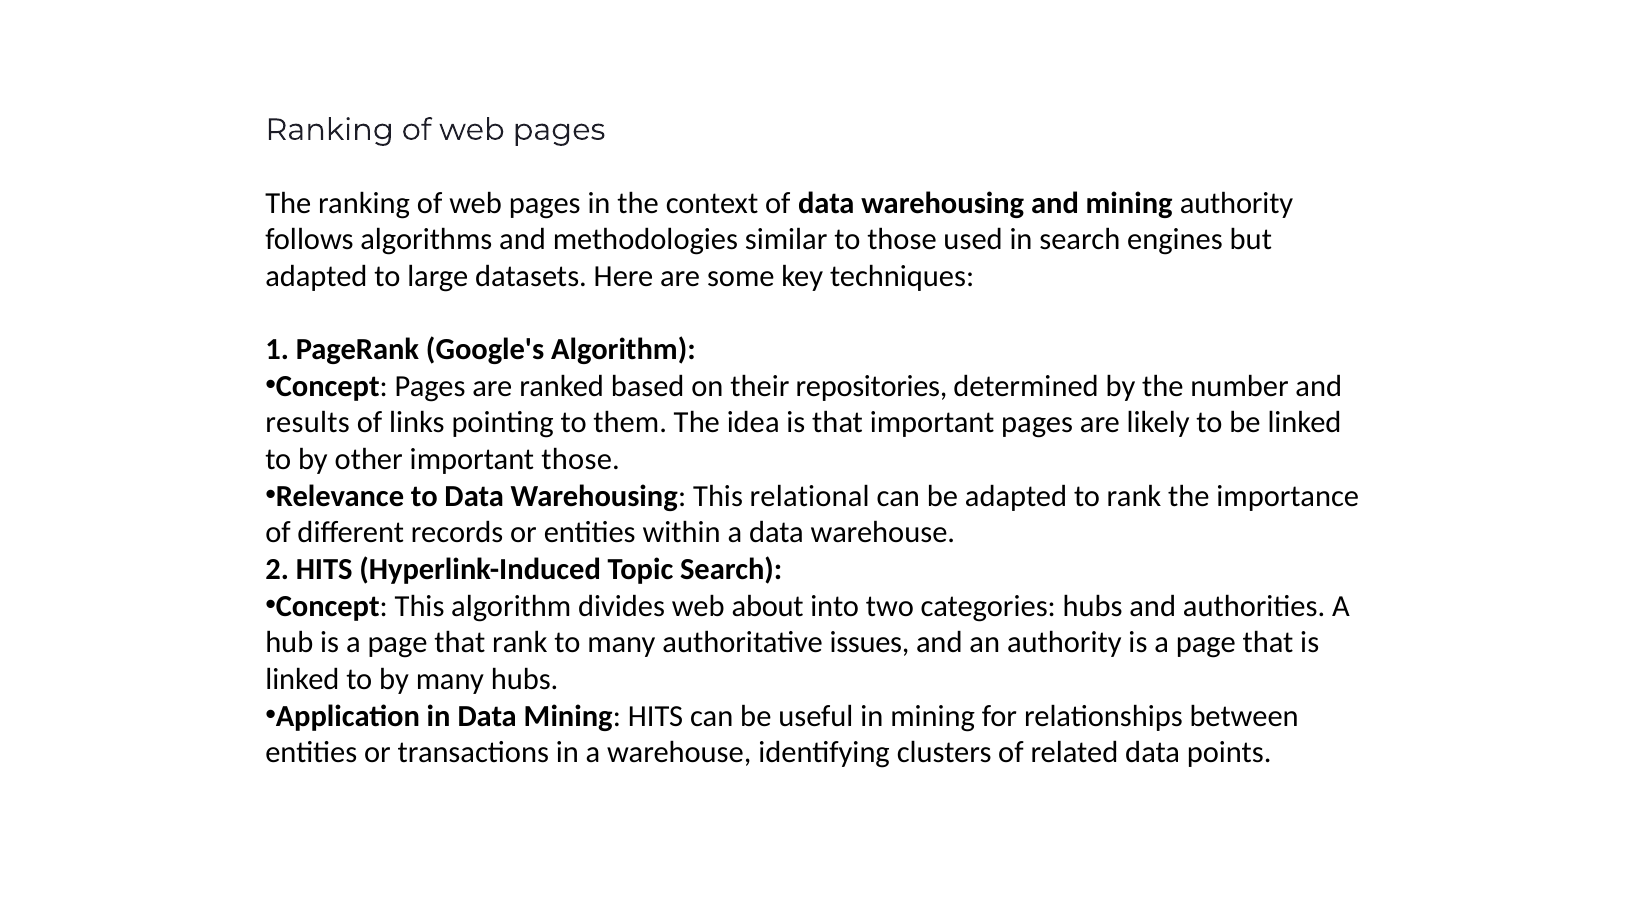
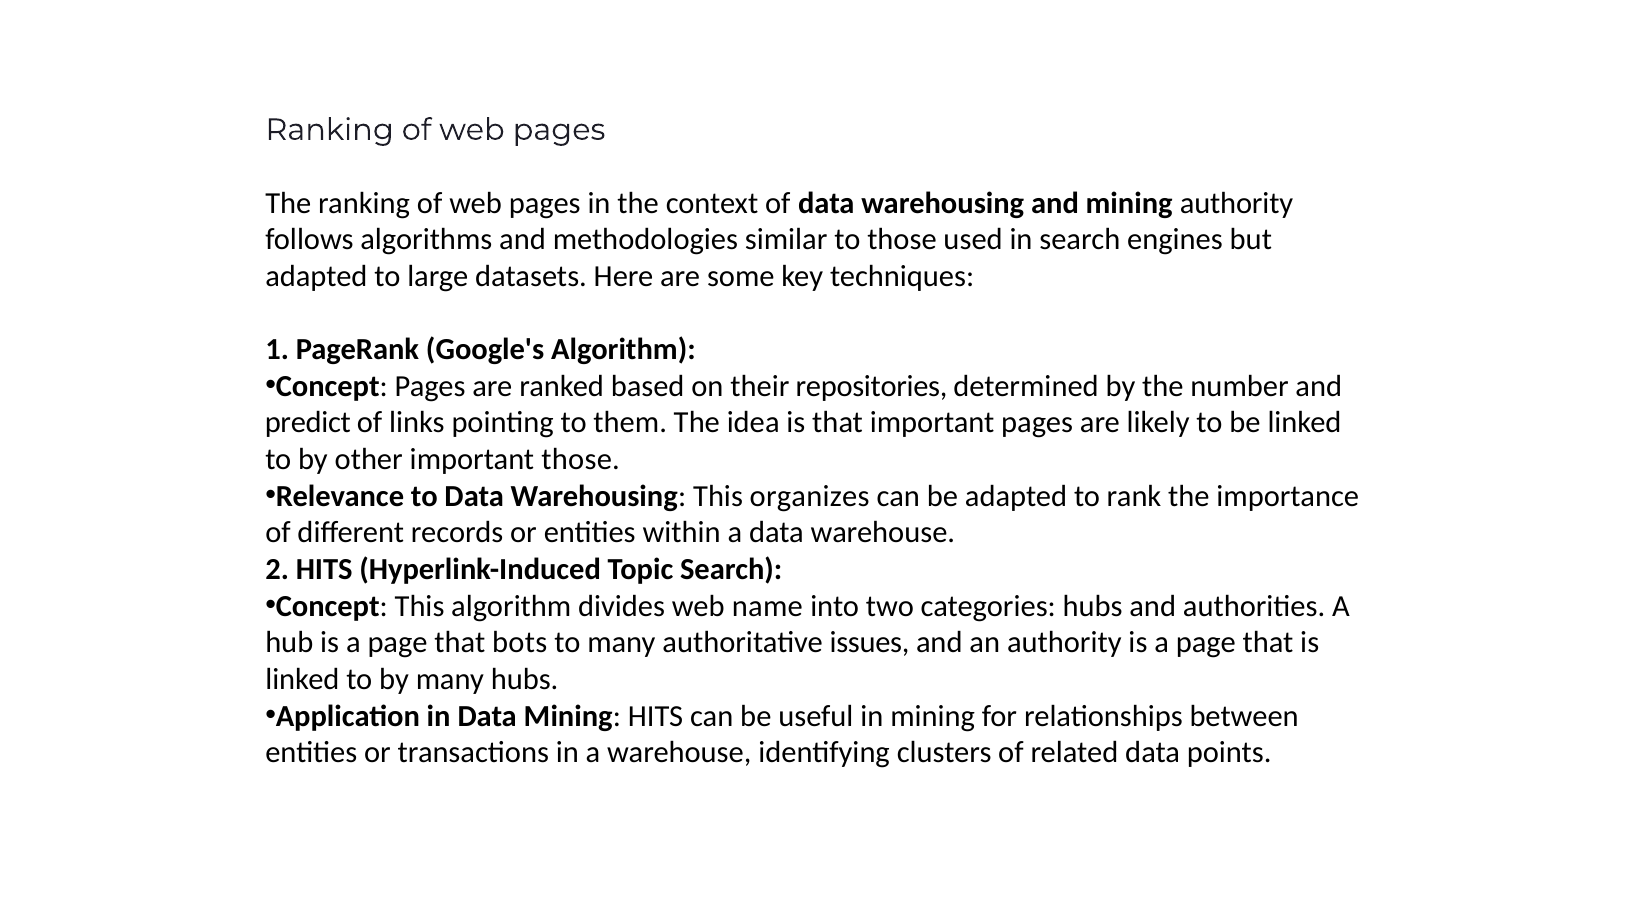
results: results -> predict (308, 423)
relational: relational -> organizes (810, 496)
about: about -> name (767, 606)
that rank: rank -> bots (520, 643)
